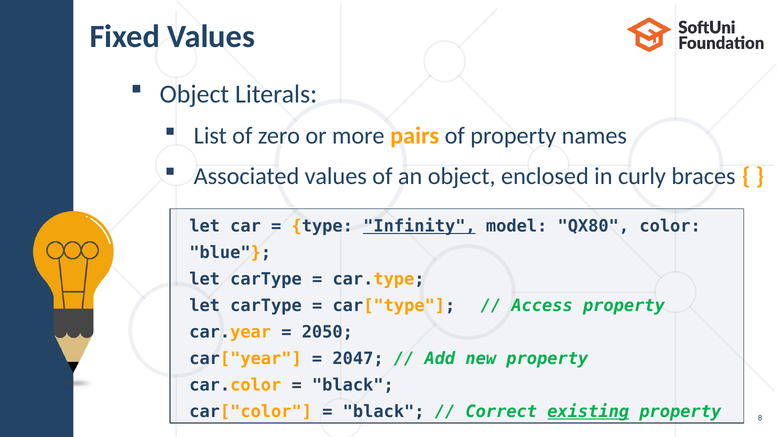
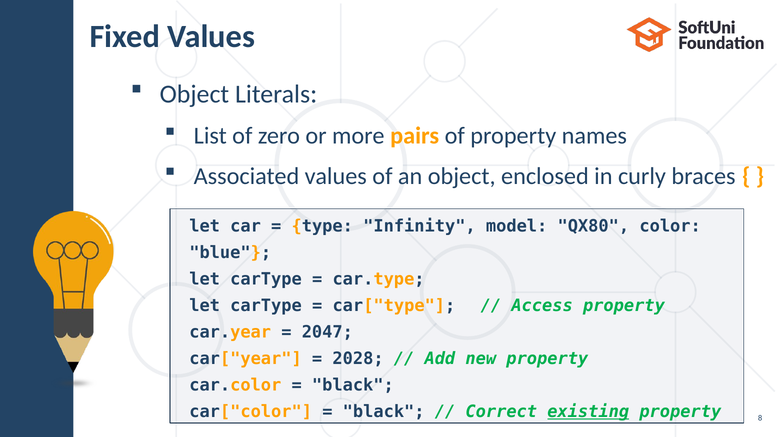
Infinity underline: present -> none (419, 226)
2050: 2050 -> 2047 (327, 332)
2047: 2047 -> 2028 (358, 359)
